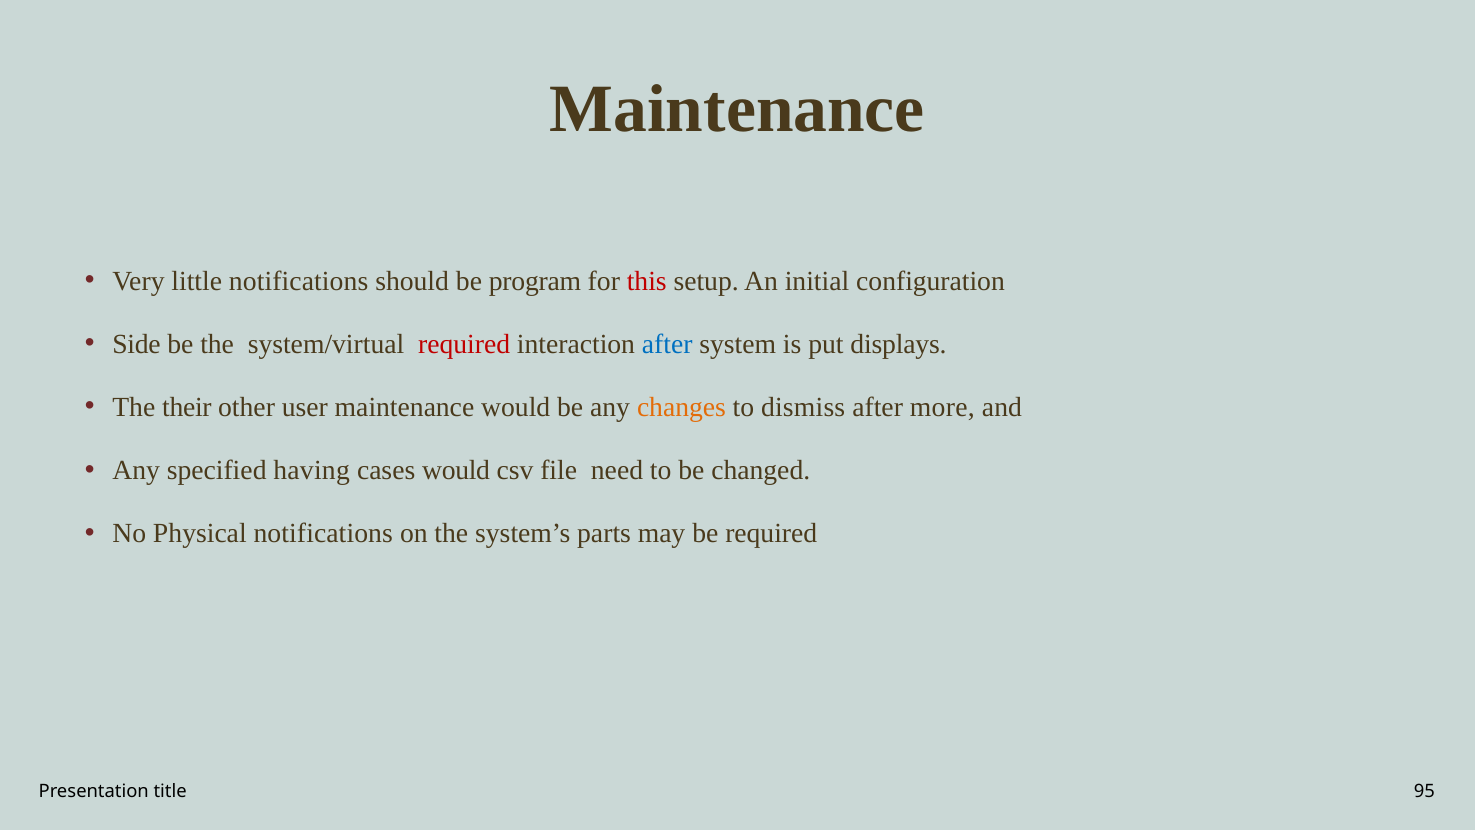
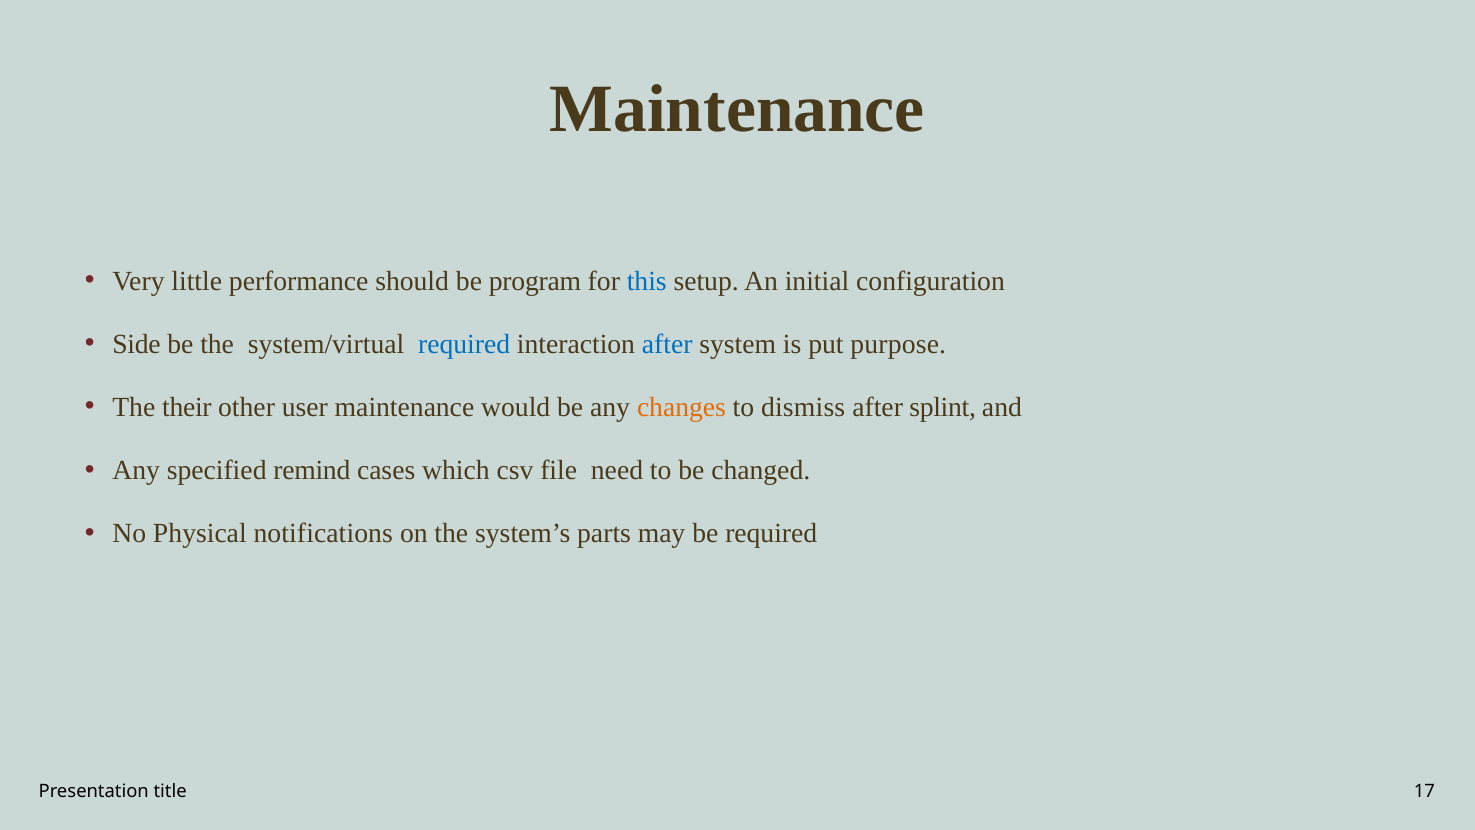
little notifications: notifications -> performance (299, 281)
this colour: red -> blue (647, 281)
required colour: red -> blue (464, 344)
displays: displays -> purpose (898, 344)
more: more -> splint (943, 407)
having: having -> remind (312, 470)
cases would: would -> which (456, 470)
95: 95 -> 17 (1424, 791)
